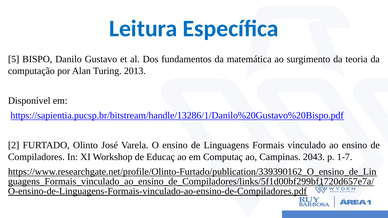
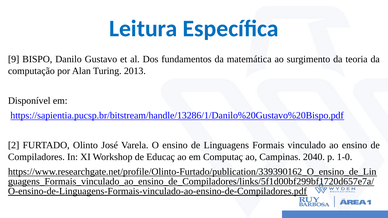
5: 5 -> 9 (14, 59)
2043: 2043 -> 2040 (314, 157)
1-7: 1-7 -> 1-0 (345, 157)
